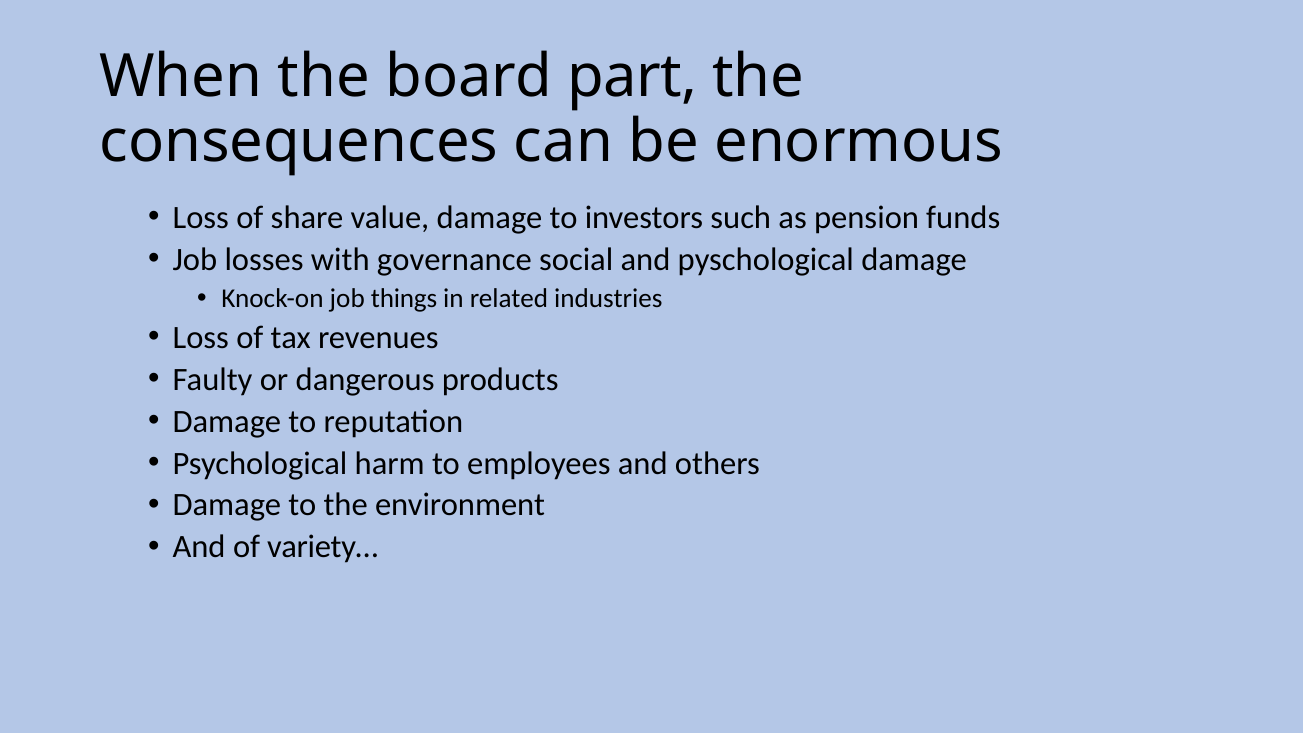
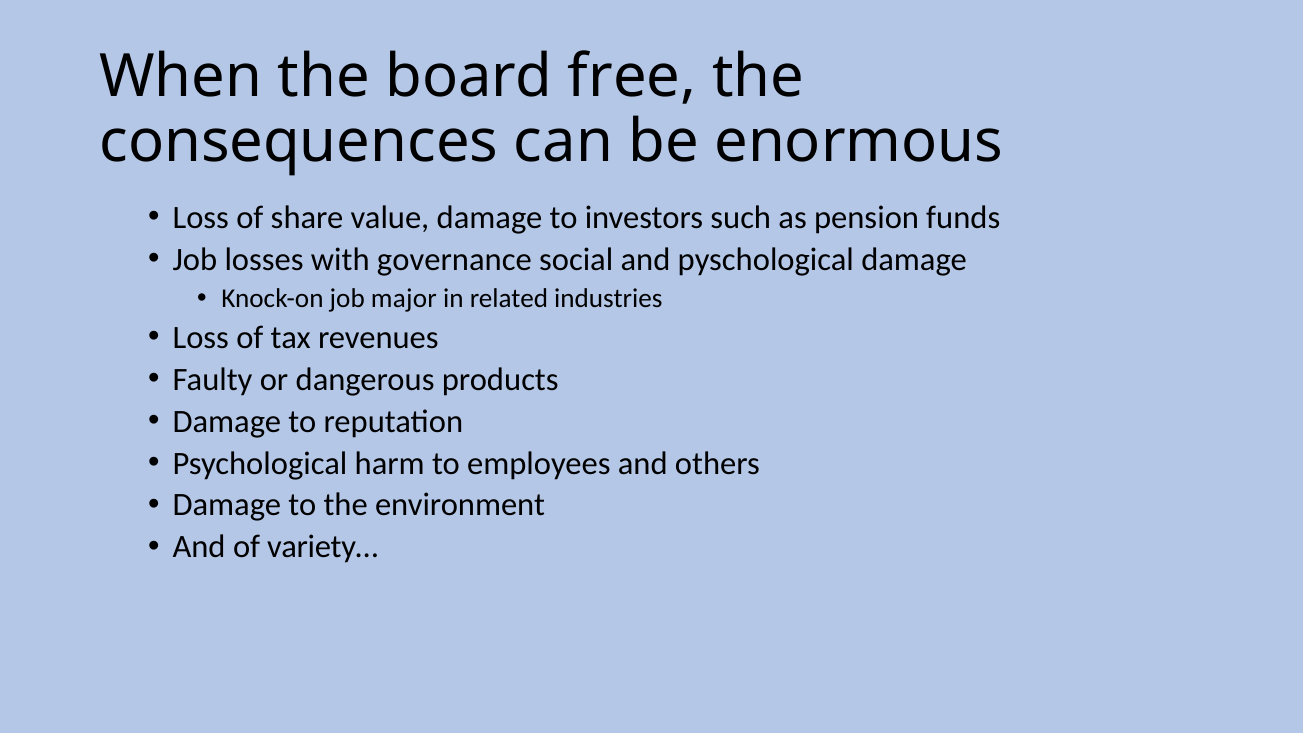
part: part -> free (632, 77)
things: things -> major (404, 298)
